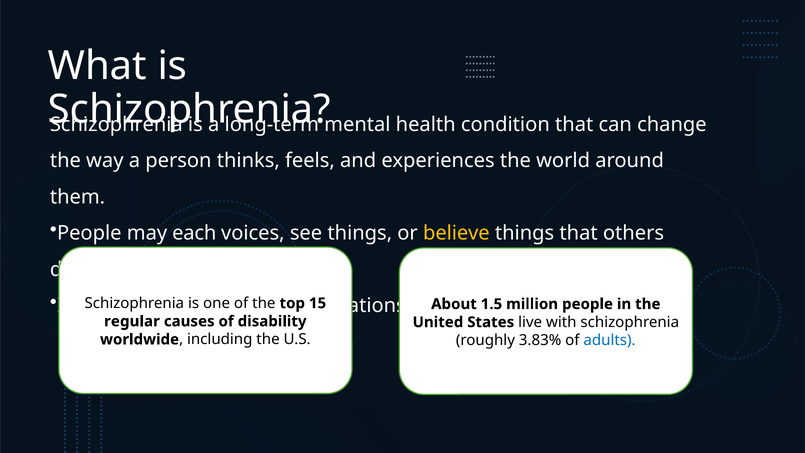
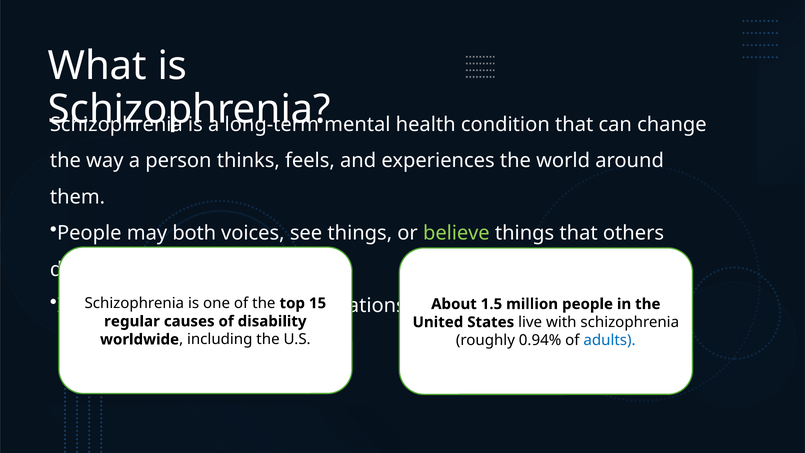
each: each -> both (194, 233)
believe colour: yellow -> light green (456, 233)
3.83%: 3.83% -> 0.94% (540, 340)
